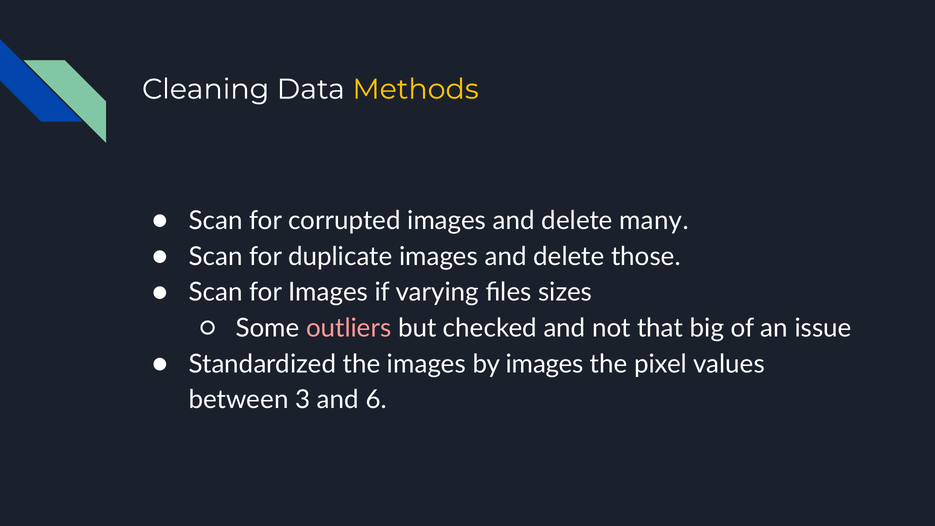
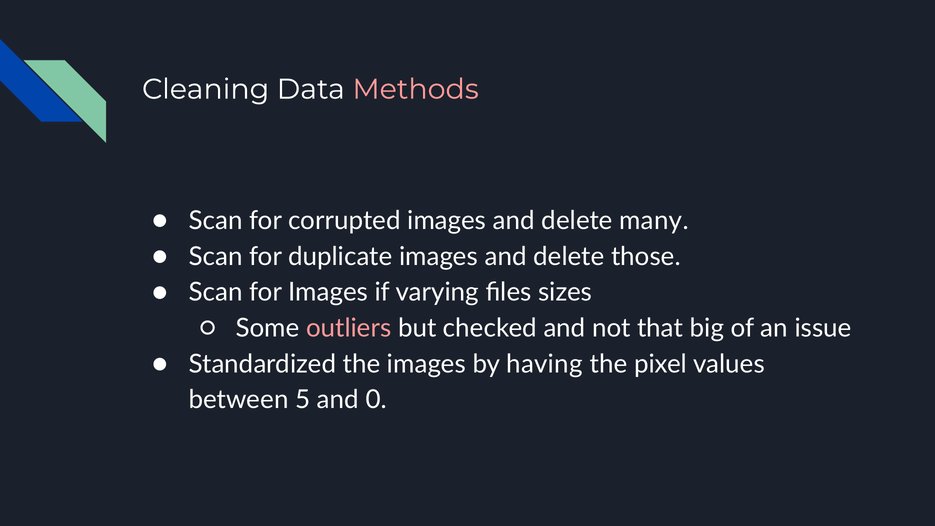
Methods colour: yellow -> pink (416, 89)
by images: images -> having (545, 364)
3: 3 -> 5 (303, 400)
6: 6 -> 0 (376, 400)
